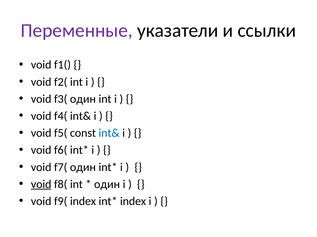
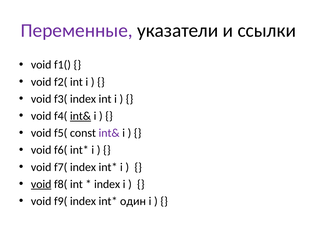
f3( один: один -> index (83, 99)
int& underline: none -> present (80, 116)
int& colour: blue -> purple (109, 133)
f7( один: один -> index (83, 168)
один: один -> index (107, 185)
index: index -> один (133, 202)
